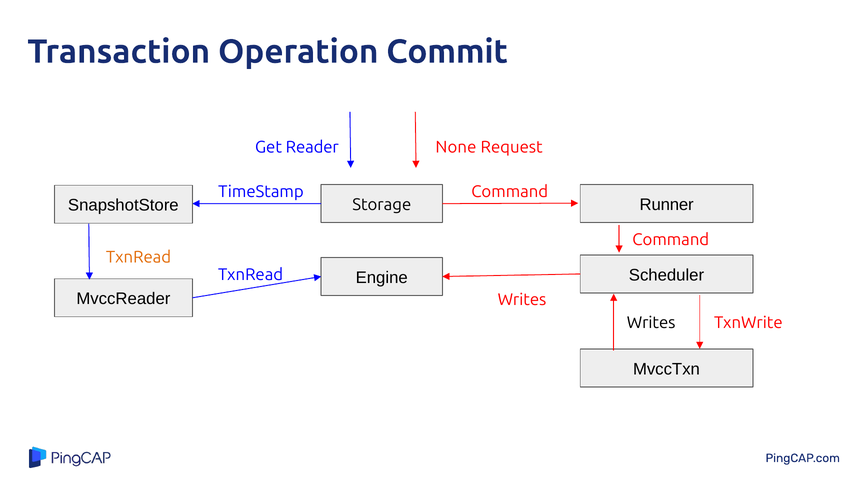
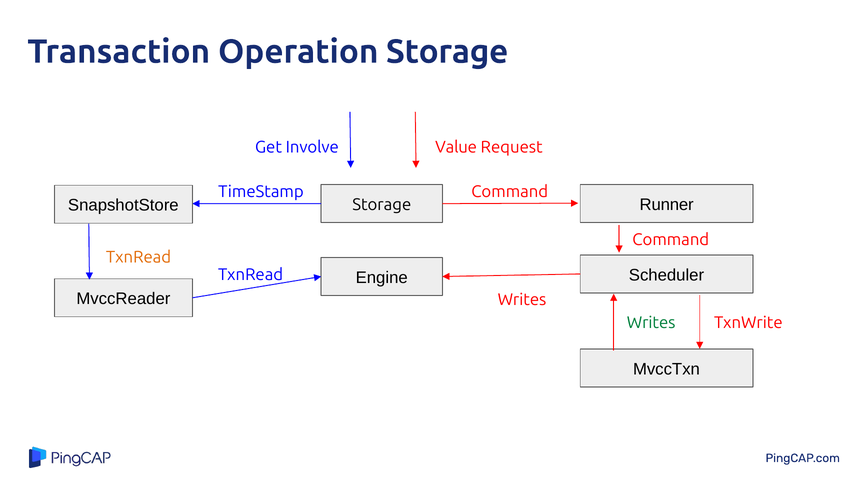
Operation Commit: Commit -> Storage (447, 52)
Reader: Reader -> Involve (312, 147)
None: None -> Value (456, 147)
Writes colour: black -> green (651, 322)
